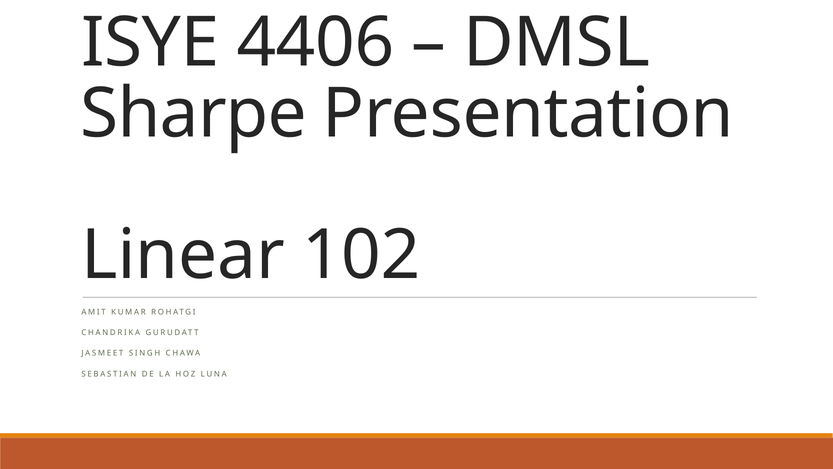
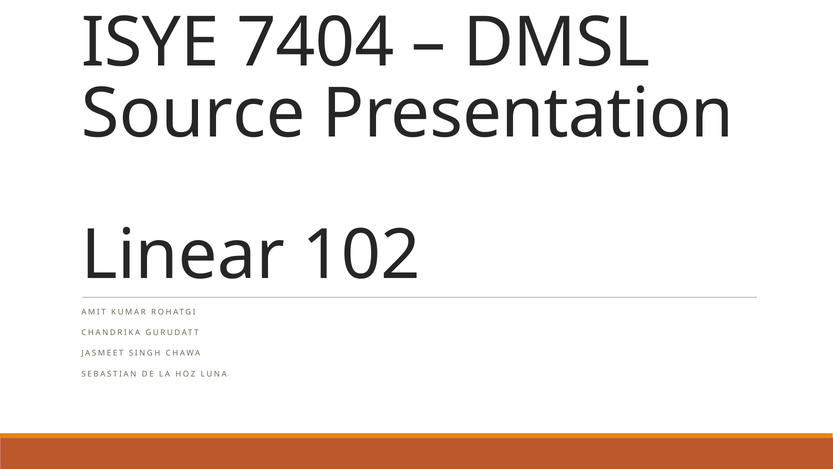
4406: 4406 -> 7404 (315, 43)
Sharpe: Sharpe -> Source (193, 114)
